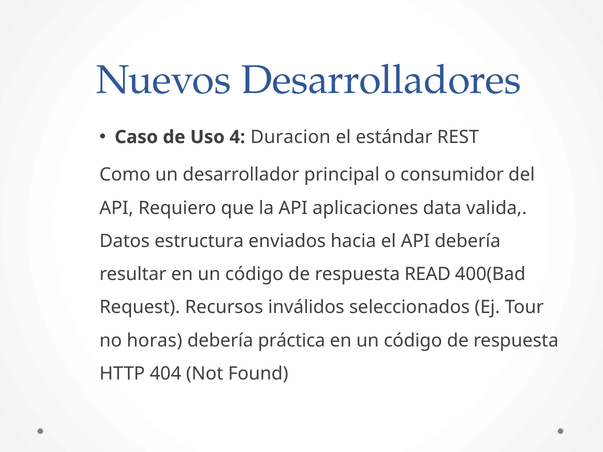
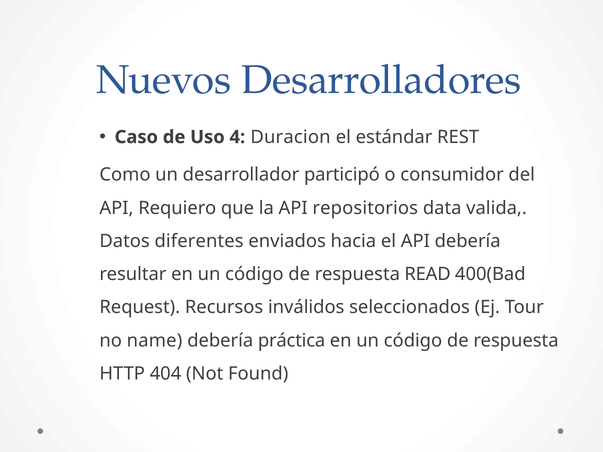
principal: principal -> participó (342, 175)
aplicaciones: aplicaciones -> repositorios (365, 208)
estructura: estructura -> diferentes (199, 241)
horas: horas -> name (154, 341)
